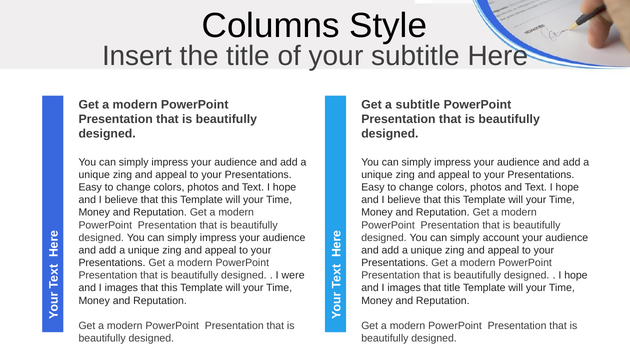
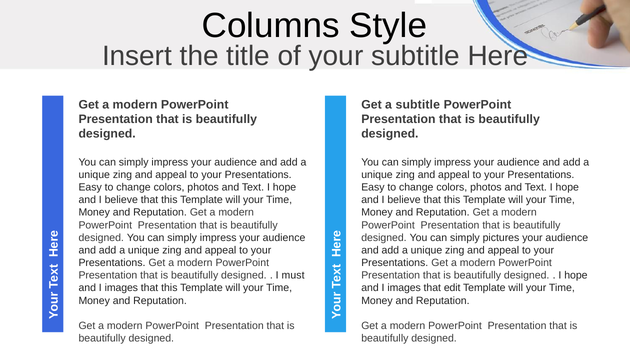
account: account -> pictures (501, 238)
were: were -> must (293, 276)
that title: title -> edit (452, 288)
